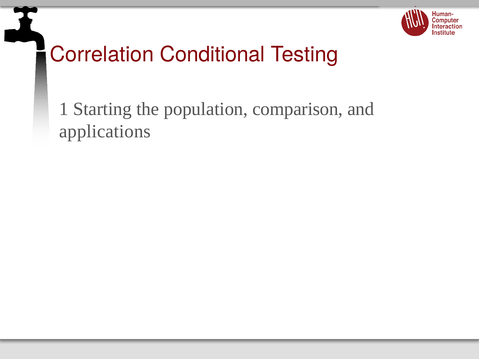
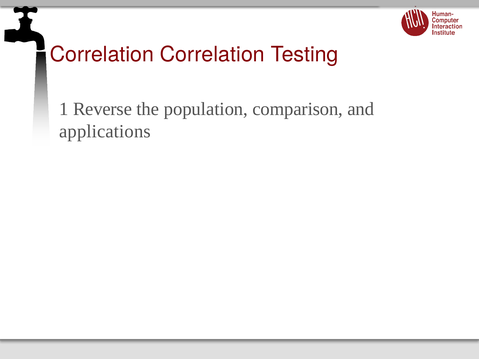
Correlation Conditional: Conditional -> Correlation (212, 54)
Starting: Starting -> Reverse (103, 109)
